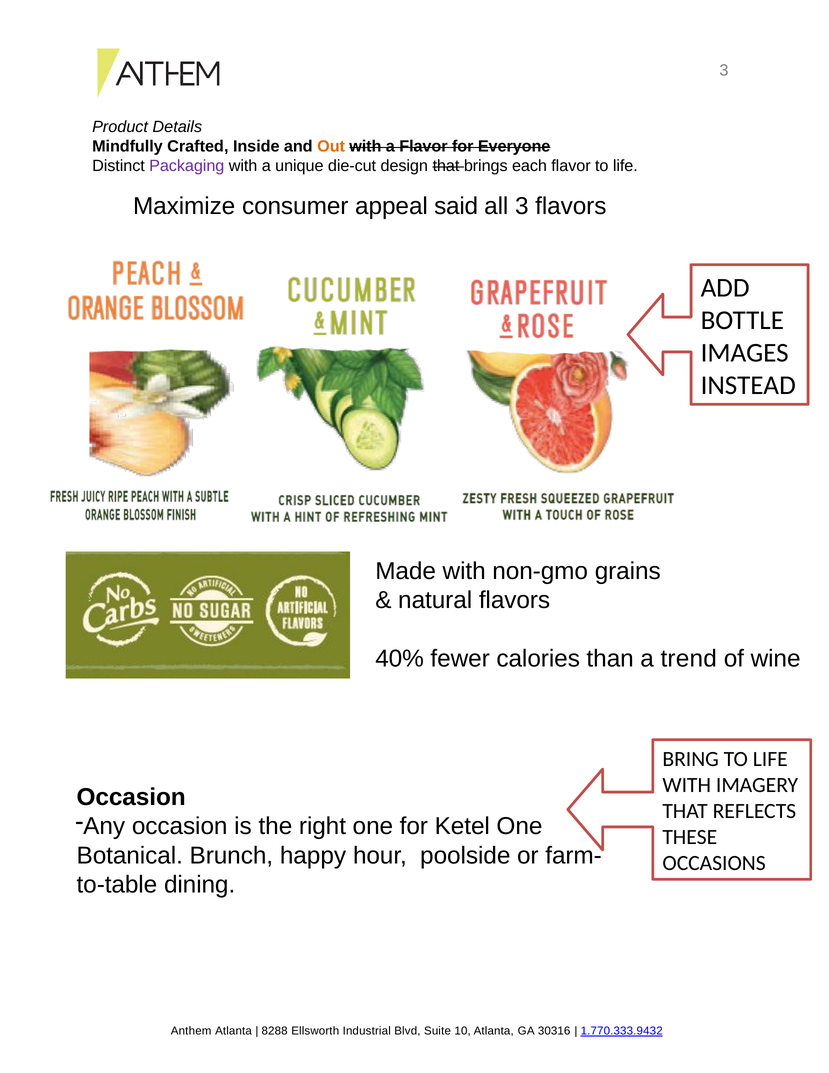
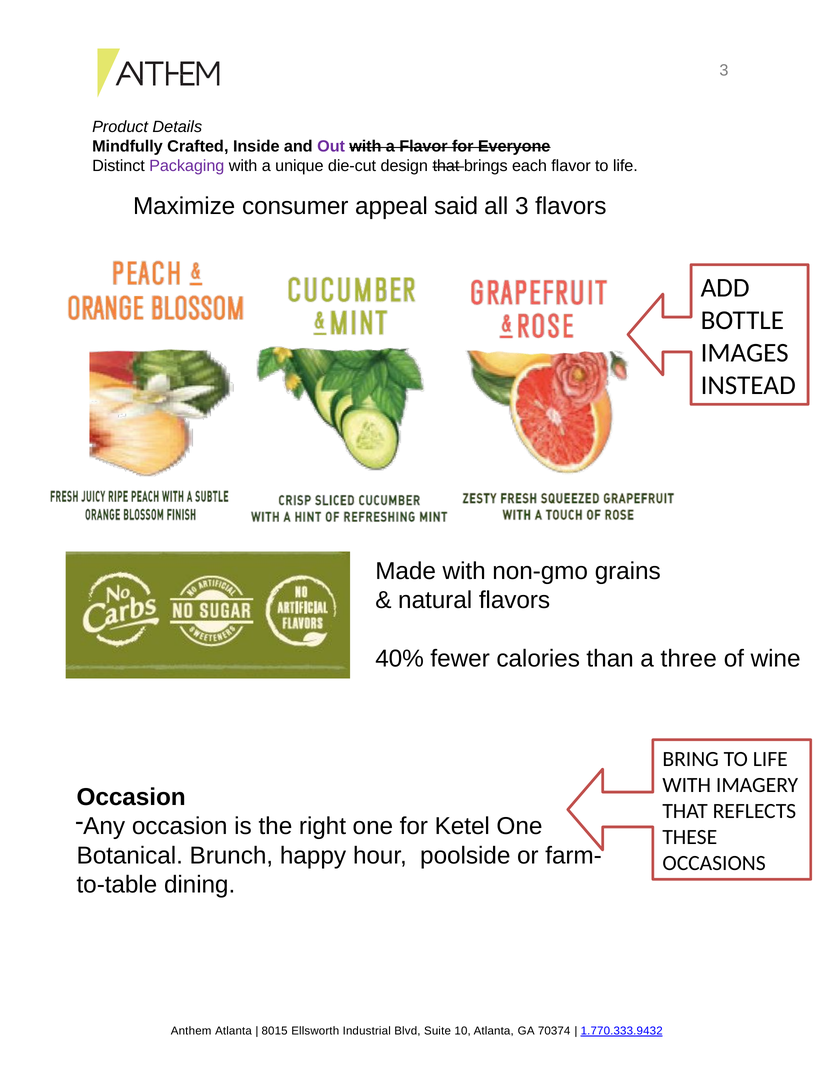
Out colour: orange -> purple (331, 146)
trend: trend -> three (689, 659)
8288: 8288 -> 8015 (275, 1031)
30316: 30316 -> 70374 (554, 1031)
